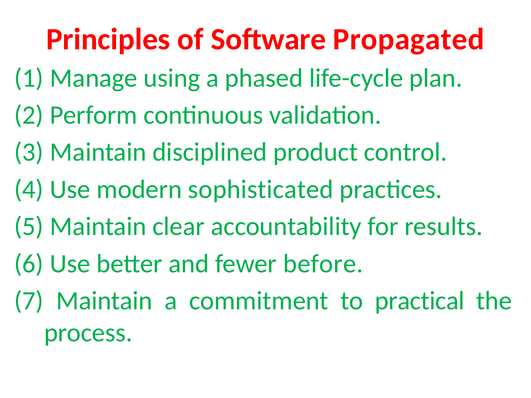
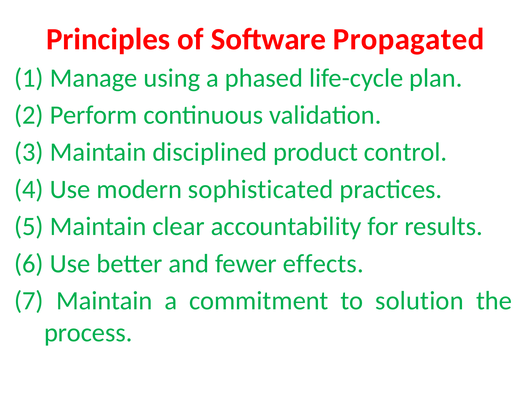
before: before -> effects (323, 264)
practical: practical -> solution (419, 301)
